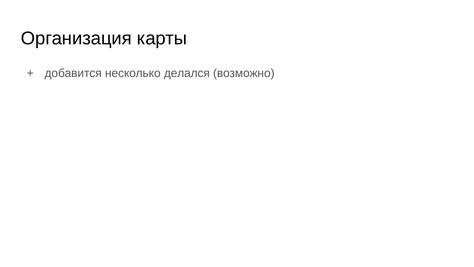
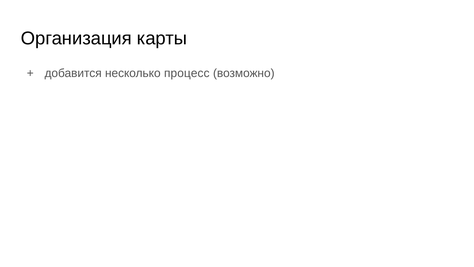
делался: делался -> процесс (187, 73)
